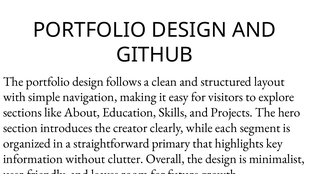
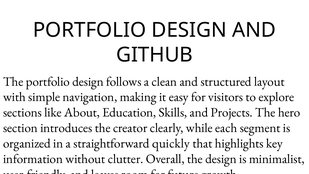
primary: primary -> quickly (171, 143)
